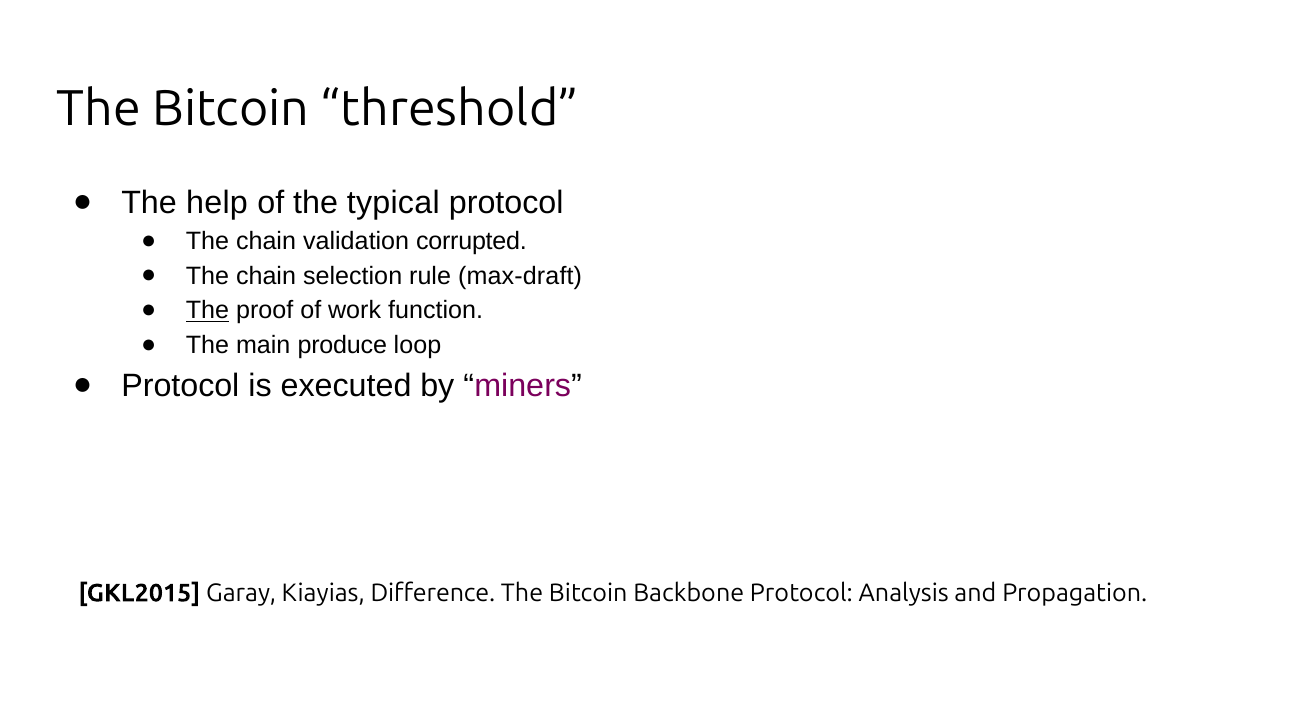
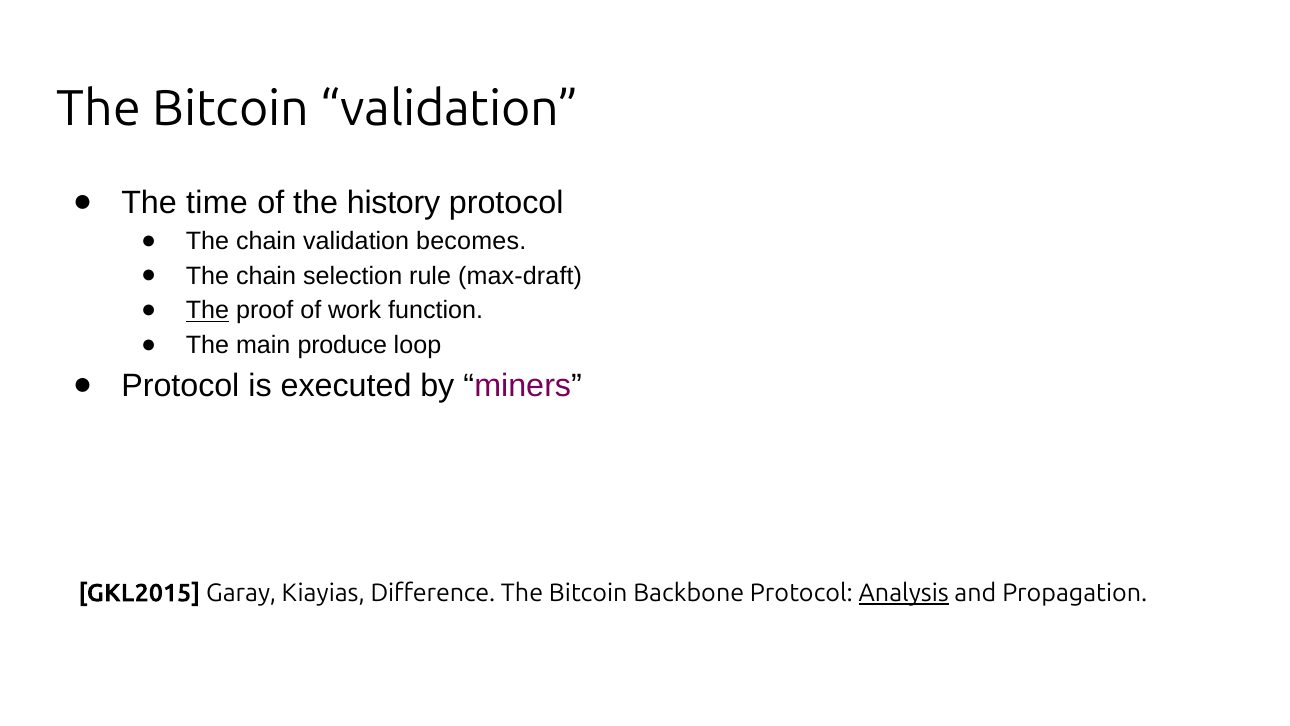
Bitcoin threshold: threshold -> validation (450, 109)
help: help -> time (217, 203)
typical: typical -> history (394, 203)
corrupted: corrupted -> becomes (471, 241)
Analysis underline: none -> present (904, 593)
